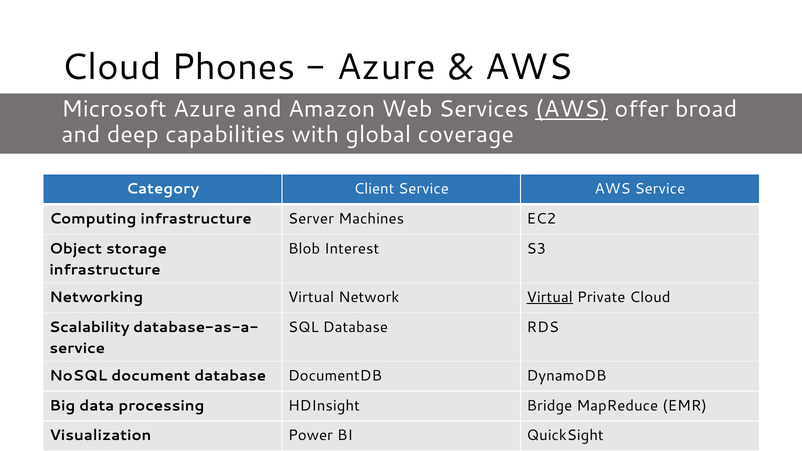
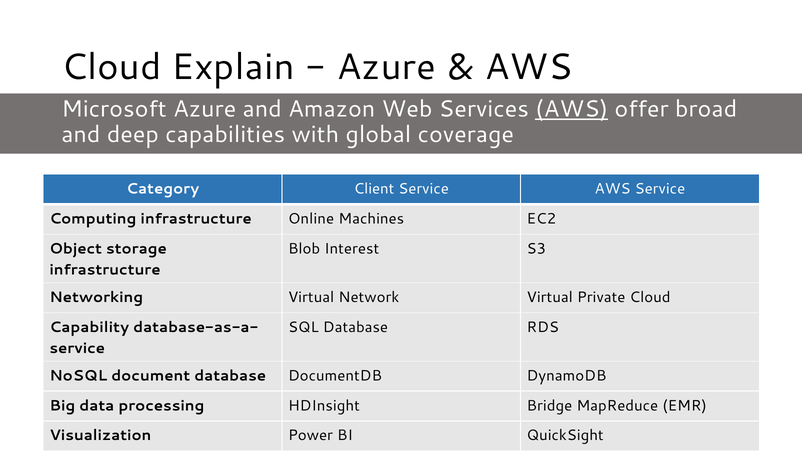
Phones: Phones -> Explain (233, 67)
Server: Server -> Online (311, 219)
Virtual underline: present -> none (550, 297)
Scalability: Scalability -> Capability (89, 327)
